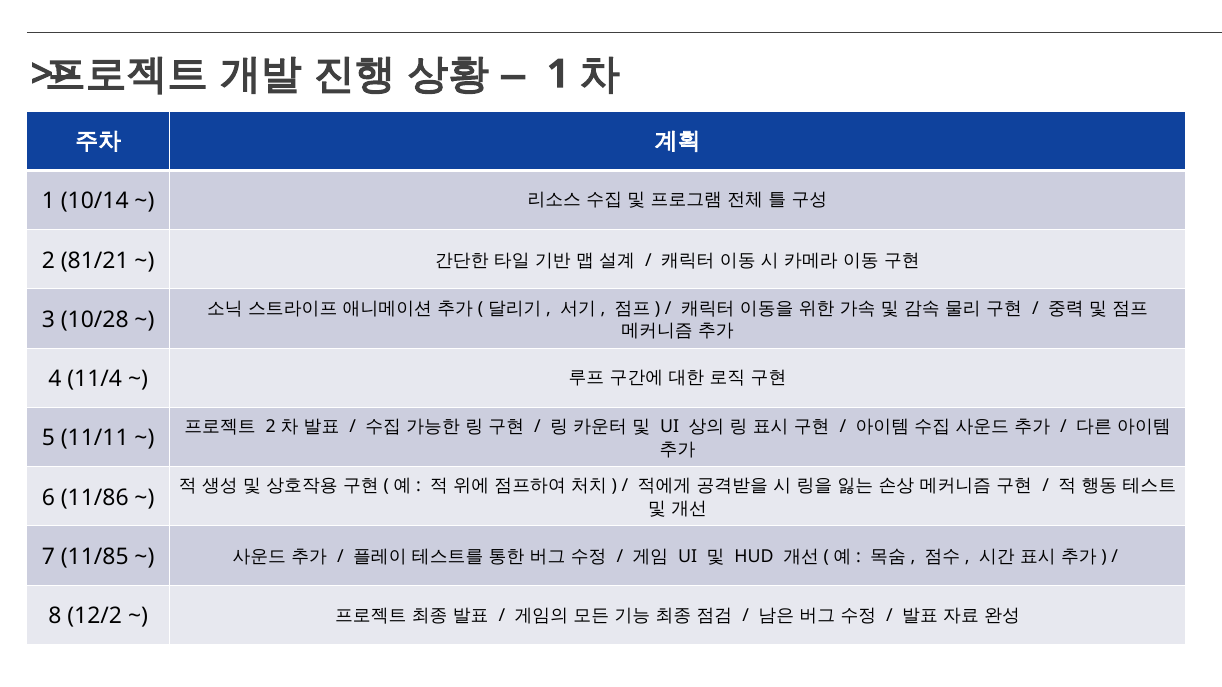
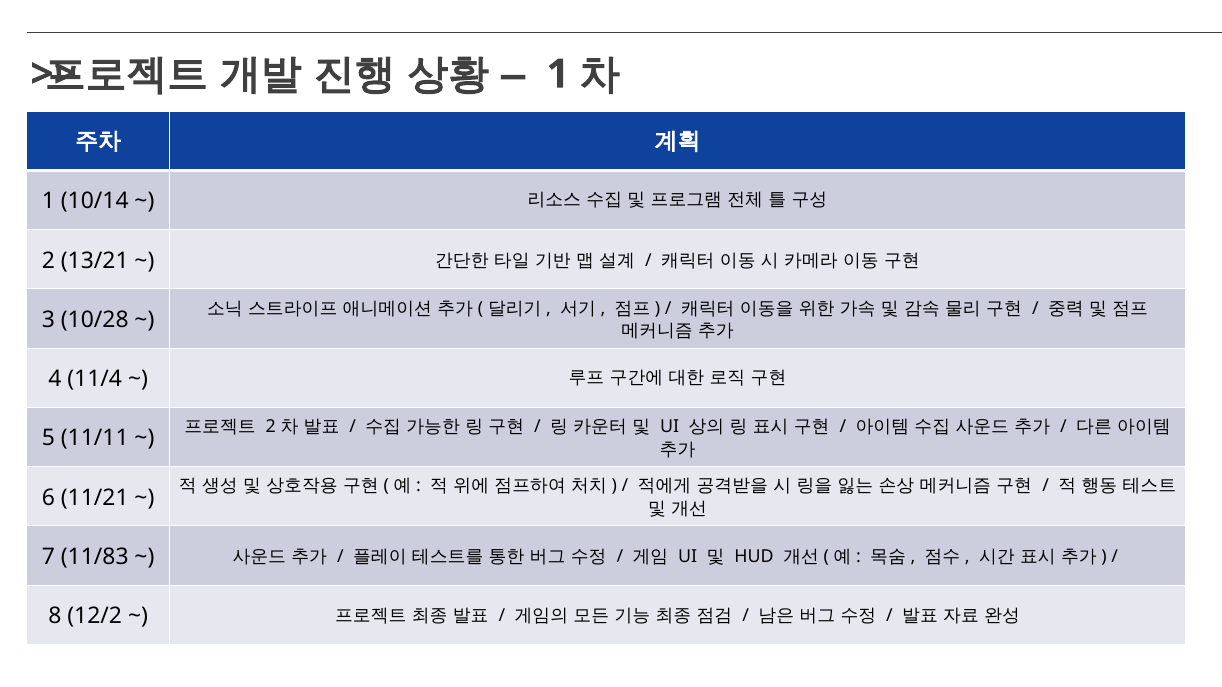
81/21: 81/21 -> 13/21 (95, 261)
11/86: 11/86 -> 11/21 (95, 498)
11/85: 11/85 -> 11/83 (95, 557)
